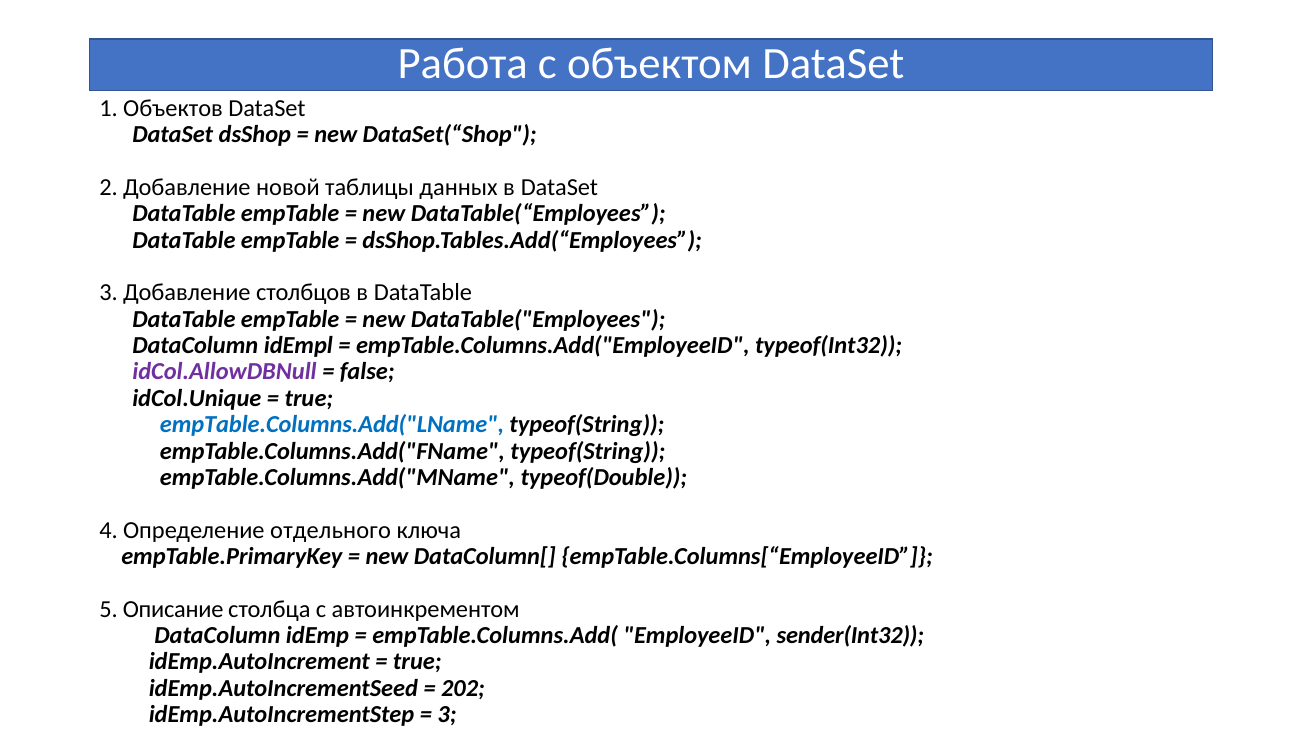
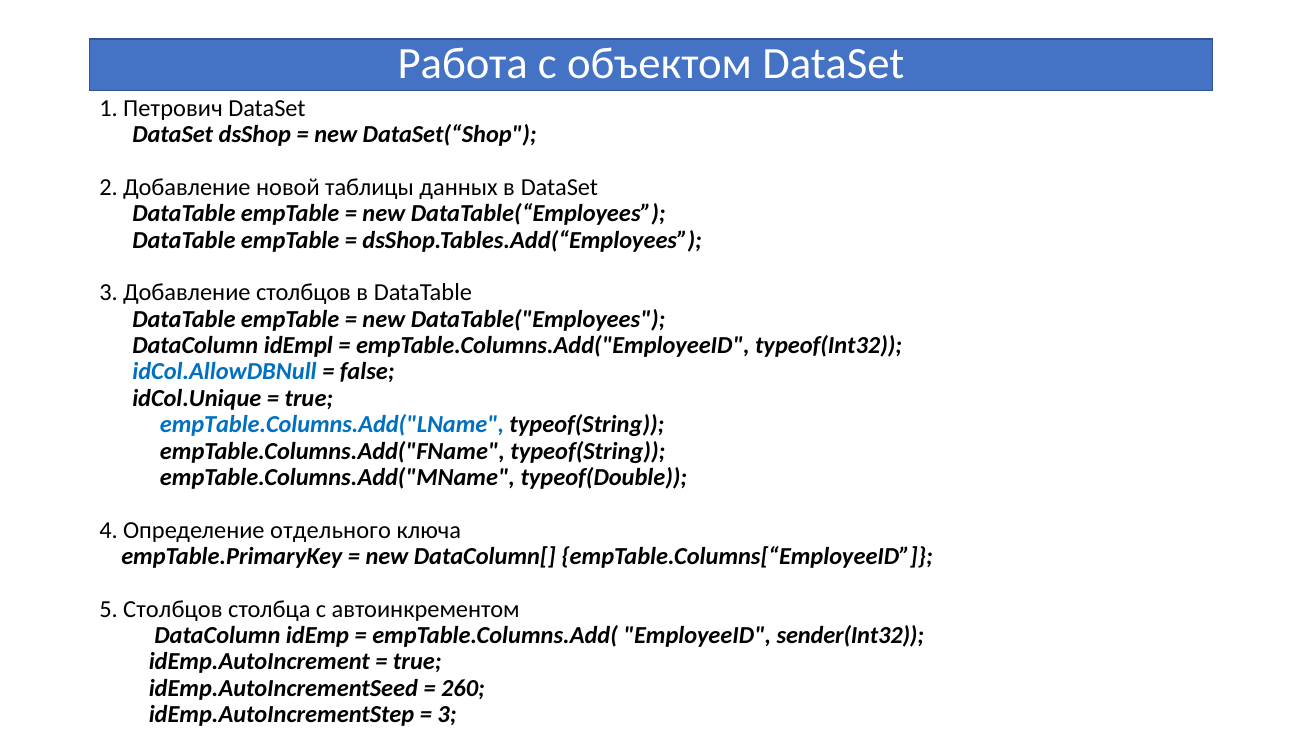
Объектов: Объектов -> Петрович (173, 108)
idCol.AllowDBNull colour: purple -> blue (225, 372)
5 Описание: Описание -> Столбцов (173, 609)
202: 202 -> 260 (463, 689)
